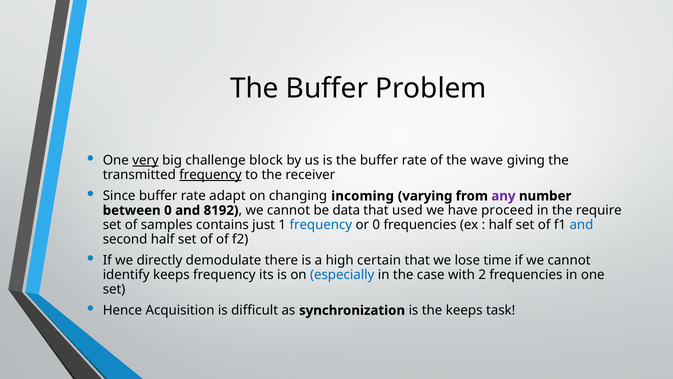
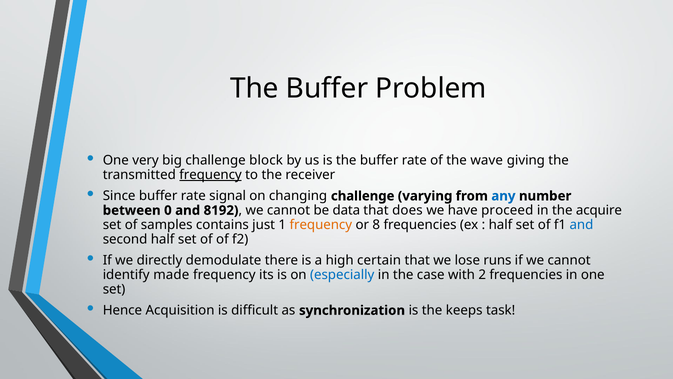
very underline: present -> none (146, 160)
adapt: adapt -> signal (228, 196)
changing incoming: incoming -> challenge (363, 196)
any colour: purple -> blue (503, 196)
used: used -> does (407, 210)
require: require -> acquire (599, 210)
frequency colour: blue -> orange (321, 225)
or 0: 0 -> 8 (376, 225)
time: time -> runs (497, 260)
identify keeps: keeps -> made (171, 275)
